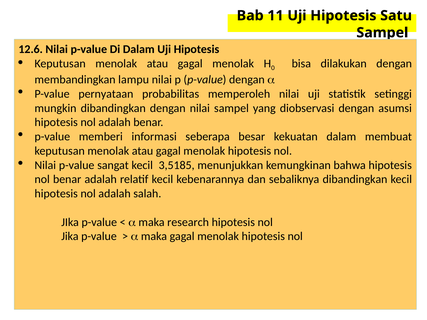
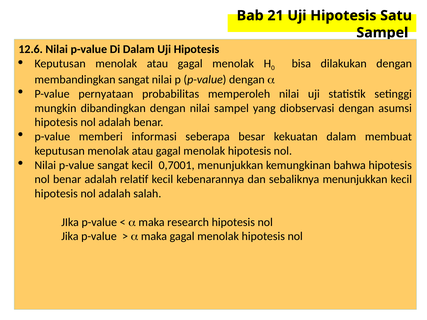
11: 11 -> 21 (275, 16)
membandingkan lampu: lampu -> sangat (134, 80)
3,5185: 3,5185 -> 0,7001 (177, 165)
sebaliknya dibandingkan: dibandingkan -> menunjukkan (355, 180)
